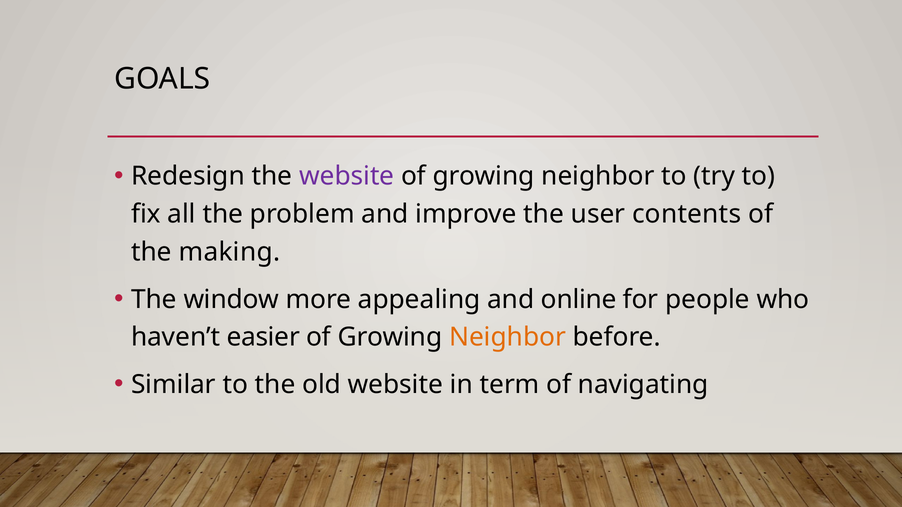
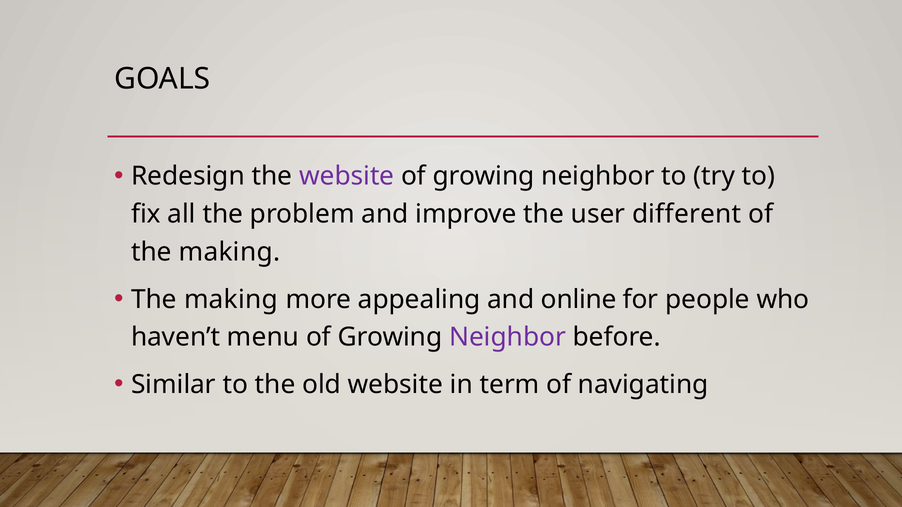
contents: contents -> different (687, 214)
window: window -> making (231, 300)
easier: easier -> menu (263, 337)
Neighbor colour: orange -> purple (508, 337)
